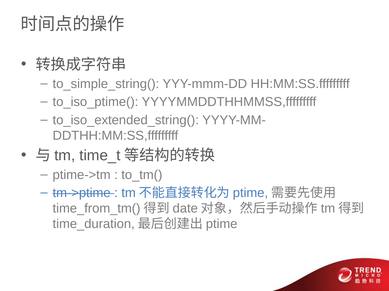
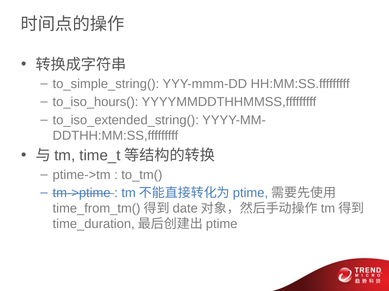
to_iso_ptime(: to_iso_ptime( -> to_iso_hours( (95, 102)
